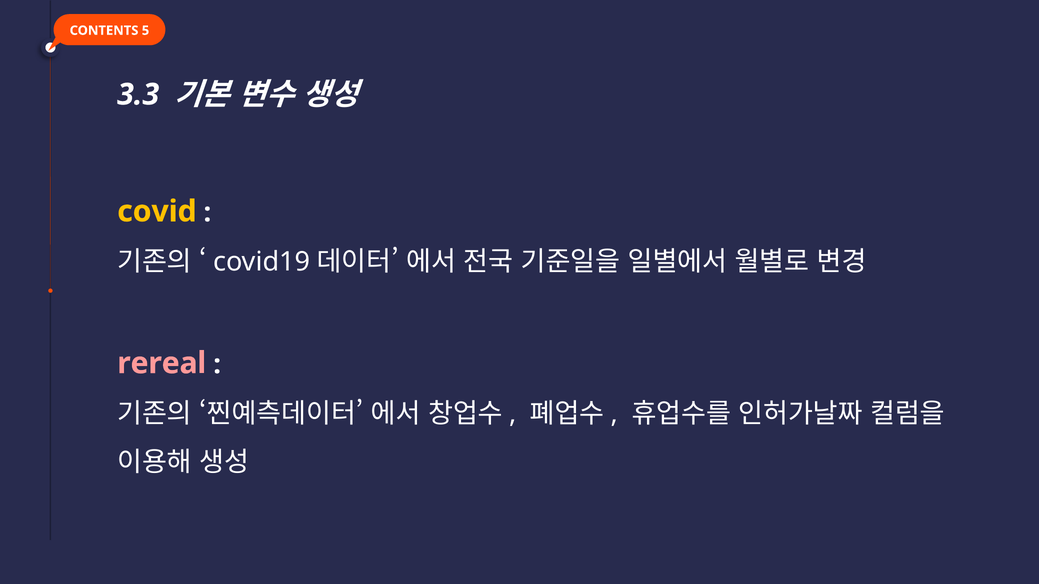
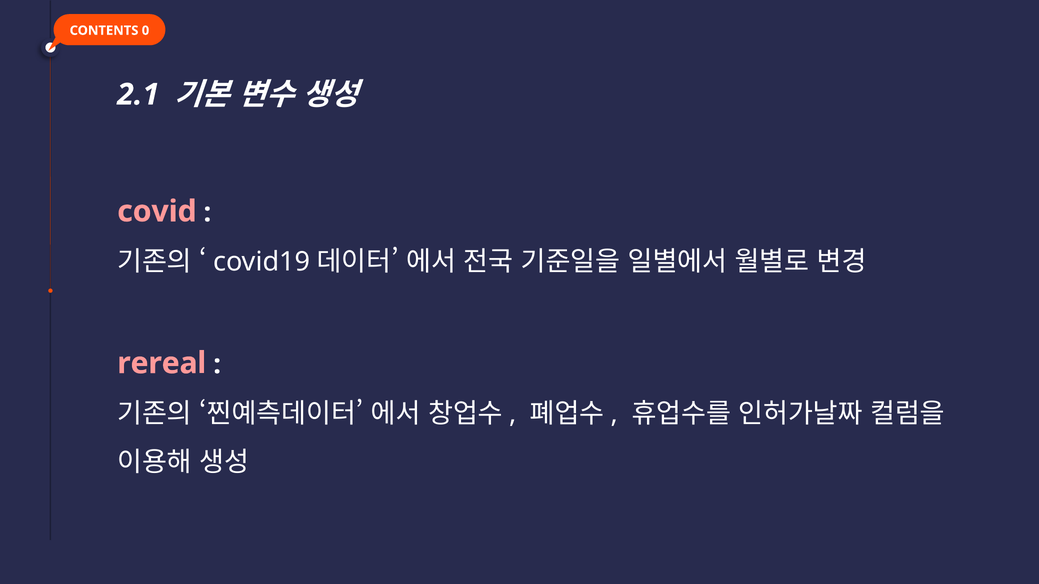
5: 5 -> 0 (145, 31)
3.3: 3.3 -> 2.1 (138, 95)
covid colour: yellow -> pink (157, 212)
